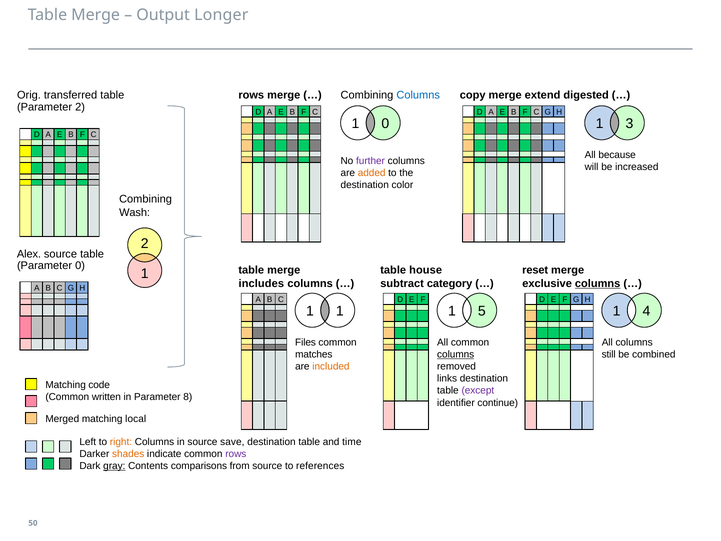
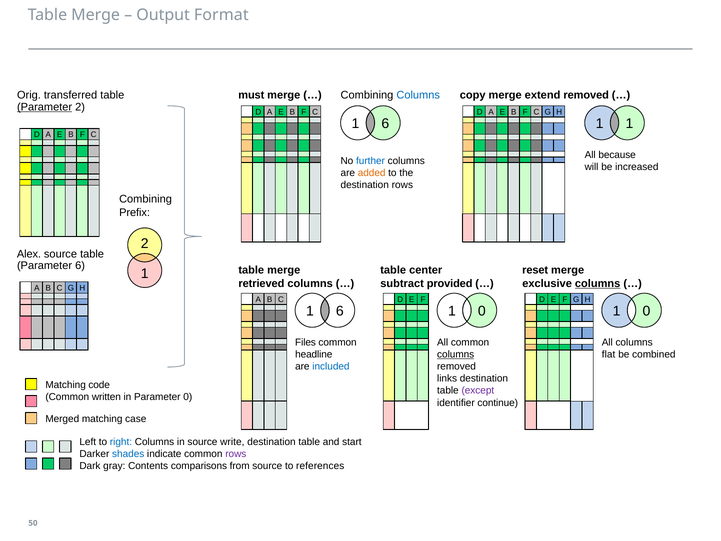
Longer: Longer -> Format (221, 15)
rows: rows -> must (251, 95)
extend digested: digested -> removed (586, 95)
Parameter underline: none -> present (45, 107)
0: 0 -> 6 (385, 124)
3: 3 -> 1 (629, 124)
further colour: purple -> blue (371, 161)
destination color: color -> rows (402, 185)
Wash: Wash -> Prefix (135, 212)
Parameter 0: 0 -> 6 (80, 265)
house: house -> center (426, 270)
includes: includes -> retrieved (261, 283)
category: category -> provided (450, 283)
1: 1 -> 6 (340, 311)
5: 5 -> 0 (482, 311)
4: 4 -> 0 (646, 311)
matches: matches -> headline (314, 354)
still: still -> flat (609, 354)
included colour: orange -> blue (331, 366)
Parameter 8: 8 -> 0 (188, 397)
local: local -> case (136, 419)
right colour: orange -> blue (121, 442)
save: save -> write (232, 442)
time: time -> start (352, 442)
shades colour: orange -> blue (128, 454)
gray underline: present -> none (114, 466)
